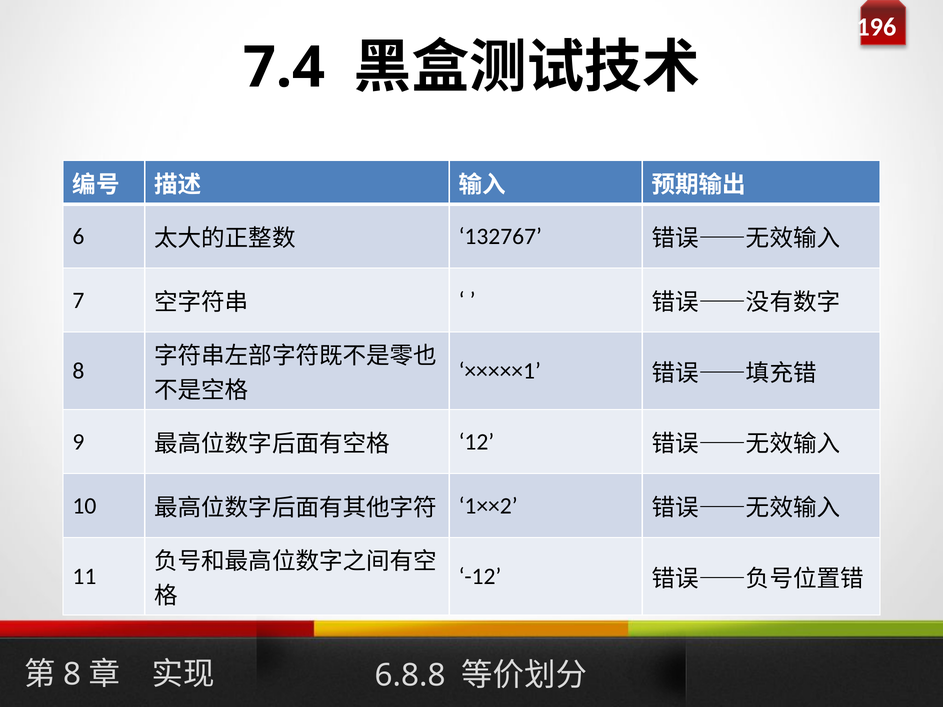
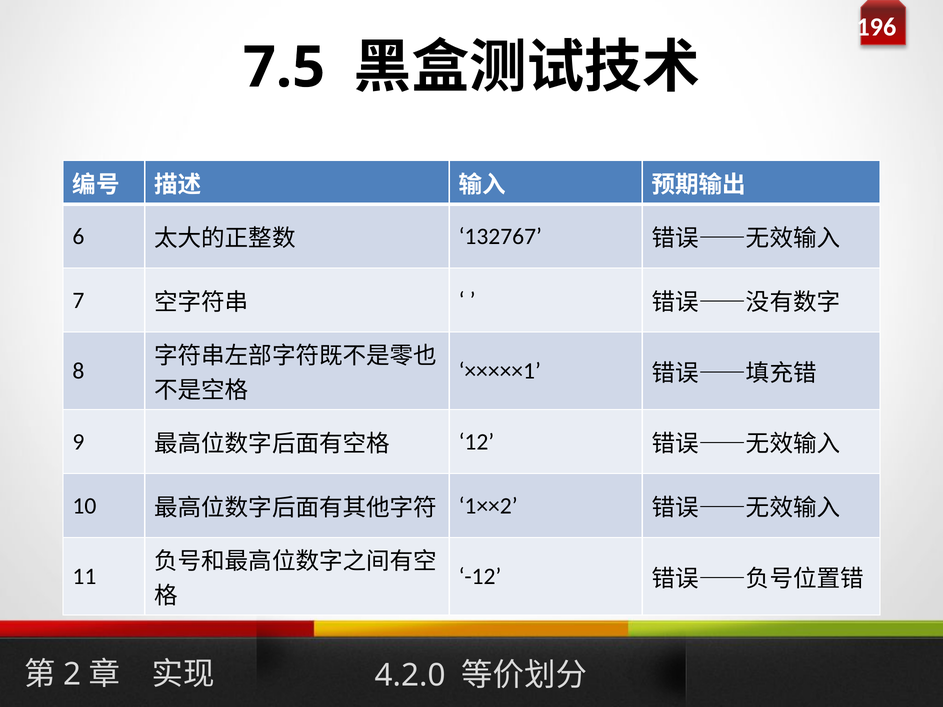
7.4: 7.4 -> 7.5 (284, 68)
8: 8 -> 2 (72, 675)
6.8.8: 6.8.8 -> 4.2.0 (410, 676)
